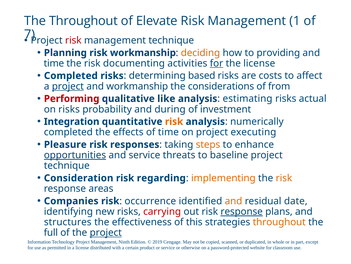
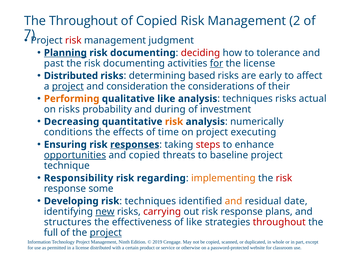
of Elevate: Elevate -> Copied (157, 21)
1: 1 -> 2 (295, 21)
management technique: technique -> judgment (171, 40)
Planning underline: none -> present (65, 53)
workmanship: workmanship -> documenting (143, 53)
deciding colour: orange -> red (200, 53)
providing: providing -> tolerance (278, 53)
time: time -> past (54, 63)
Completed: Completed -> Distributed (71, 76)
costs: costs -> early (270, 76)
and workmanship: workmanship -> consideration (137, 86)
from: from -> their (279, 86)
Performing colour: red -> orange (72, 98)
estimating: estimating -> techniques (248, 98)
Integration: Integration -> Decreasing (72, 121)
completed: completed -> conditions (68, 132)
Pleasure: Pleasure -> Ensuring (65, 144)
responses underline: none -> present (135, 144)
steps colour: orange -> red (208, 144)
and service: service -> copied (144, 155)
Consideration: Consideration -> Responsibility (79, 178)
risk colour: orange -> red (284, 178)
areas: areas -> some (101, 188)
Companies: Companies -> Developing (71, 200)
occurrence: occurrence -> techniques (150, 200)
new underline: none -> present (105, 211)
response underline: present -> none (242, 211)
of this: this -> like (194, 222)
throughout colour: orange -> red (279, 222)
